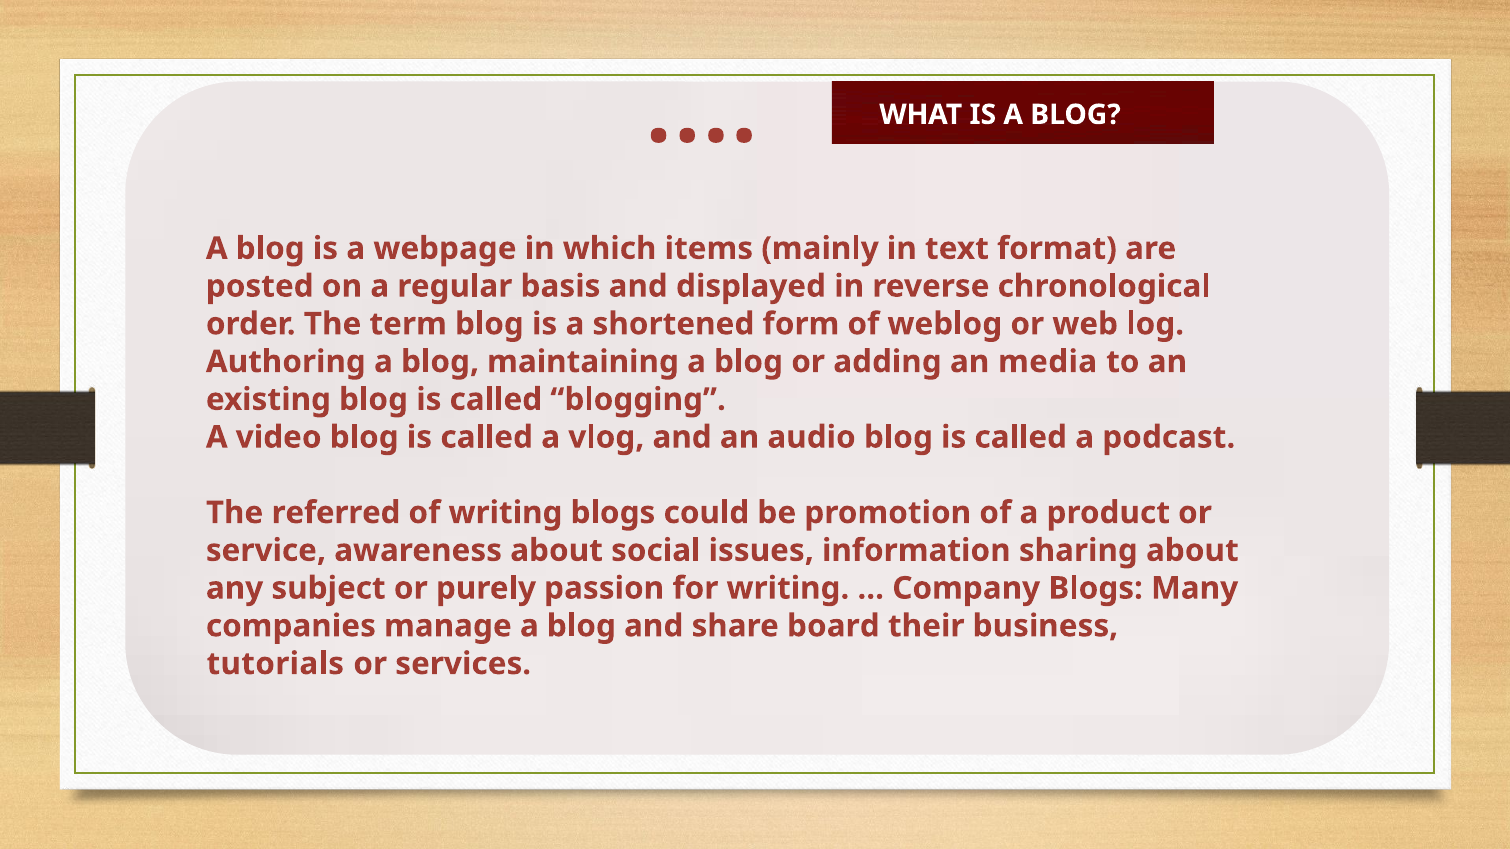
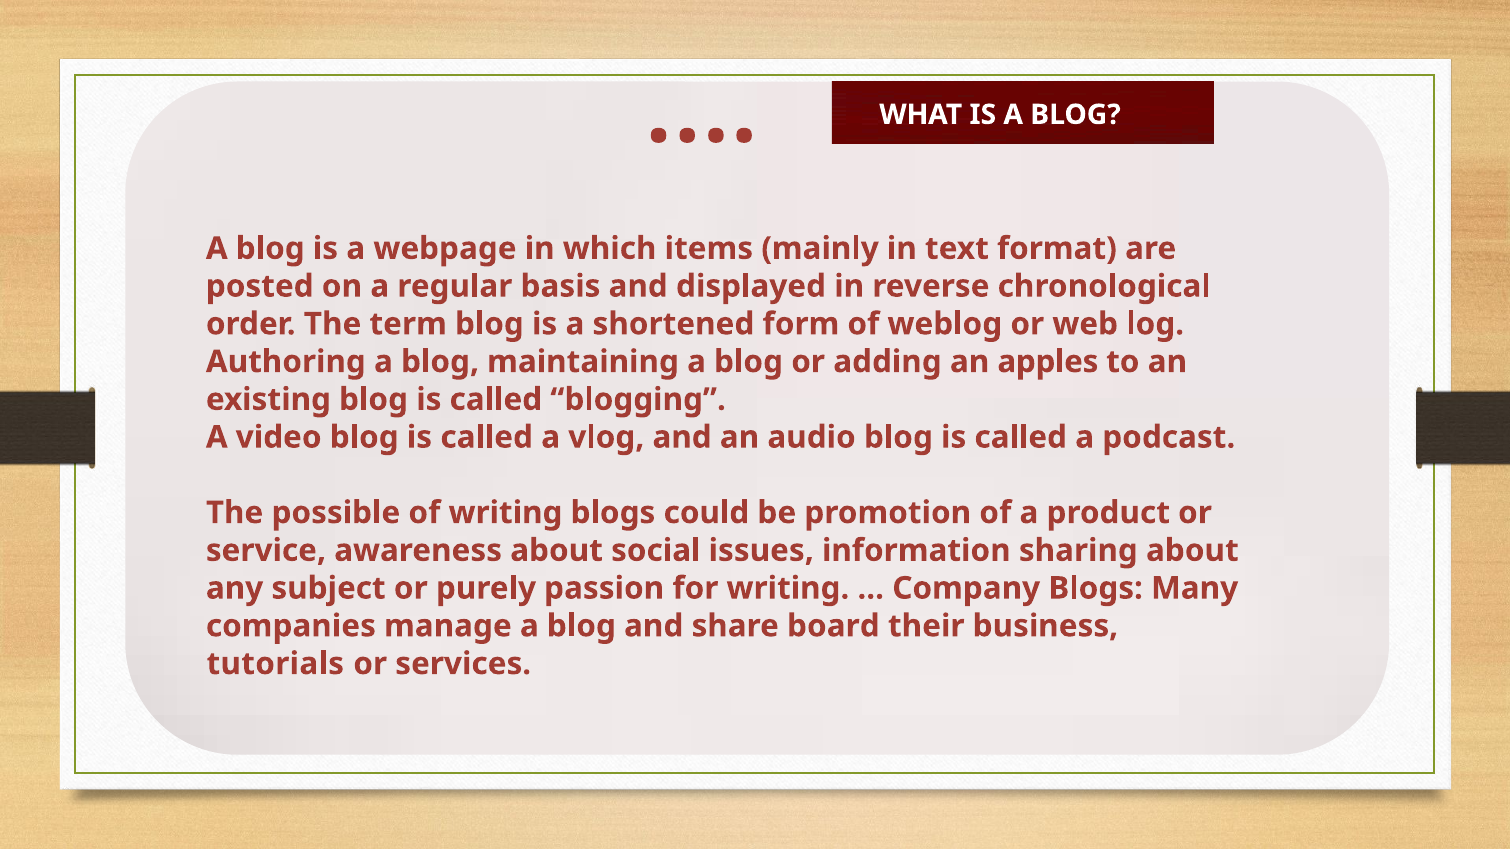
media: media -> apples (1048, 362)
referred: referred -> possible (336, 513)
